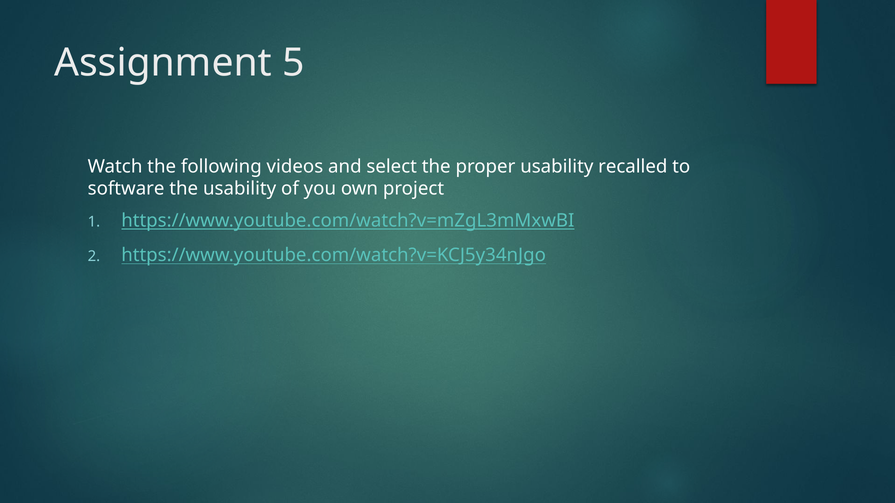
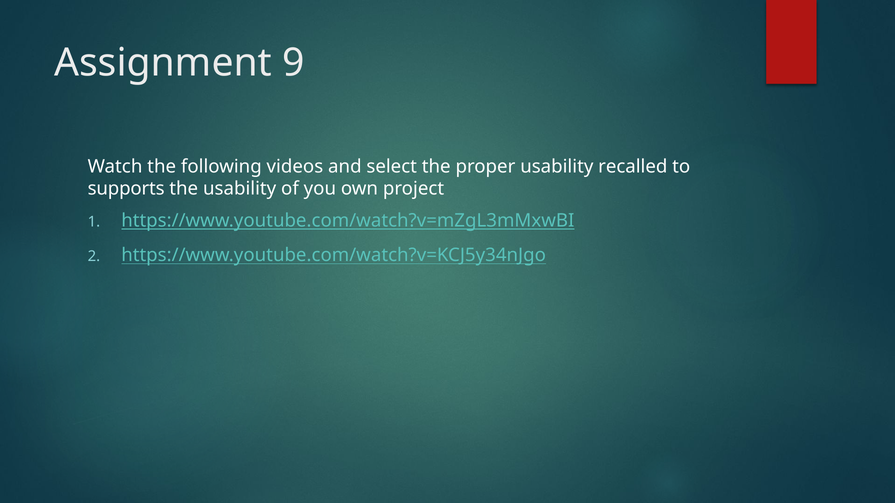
5: 5 -> 9 (293, 63)
software: software -> supports (126, 189)
